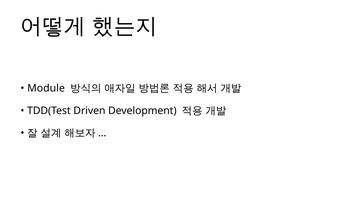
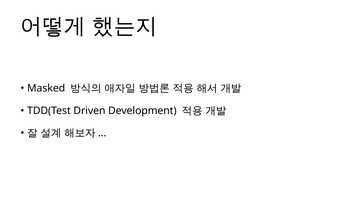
Module: Module -> Masked (46, 88)
